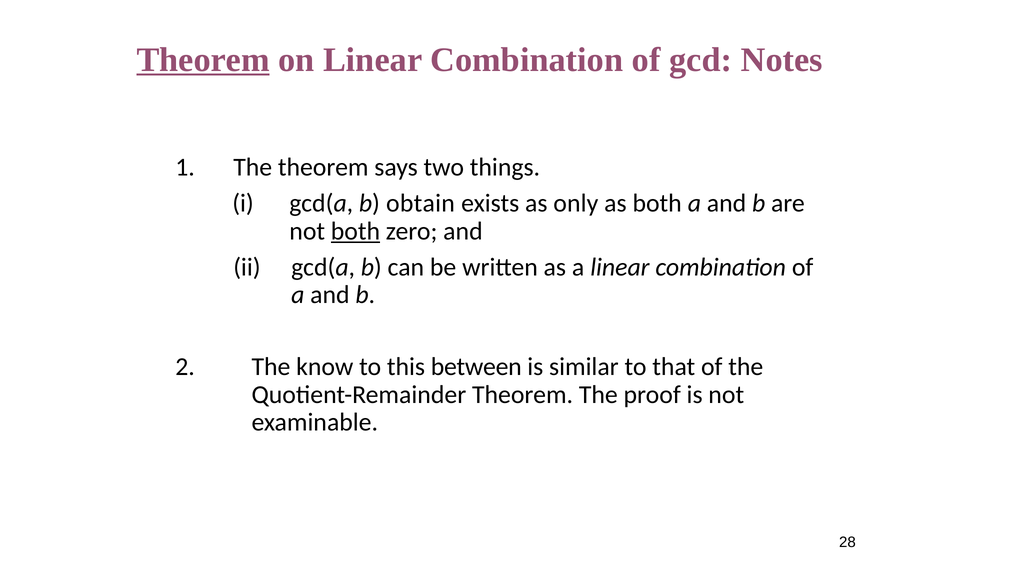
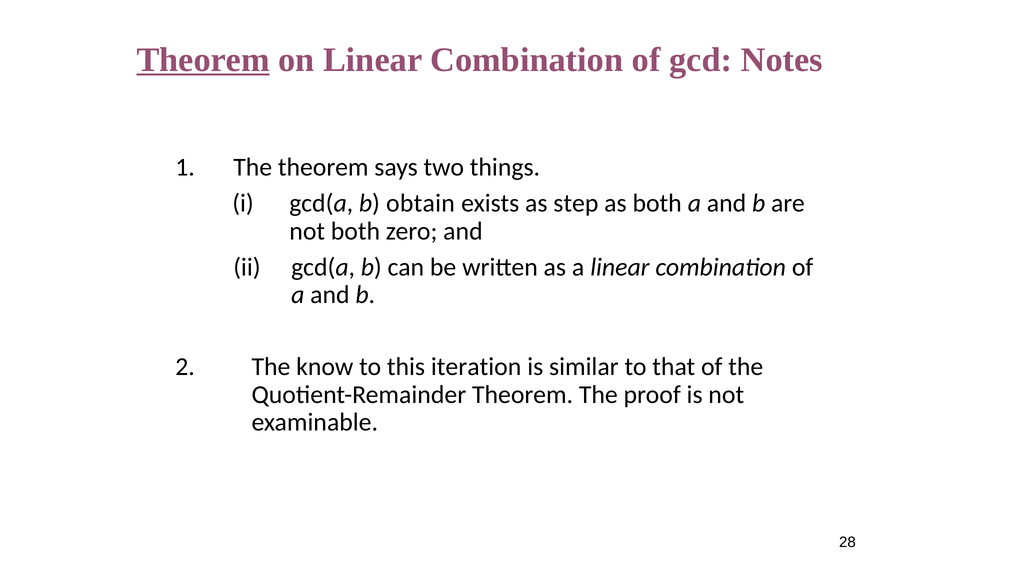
only: only -> step (576, 203)
both underline: present -> none (355, 231)
between: between -> iteration (476, 367)
